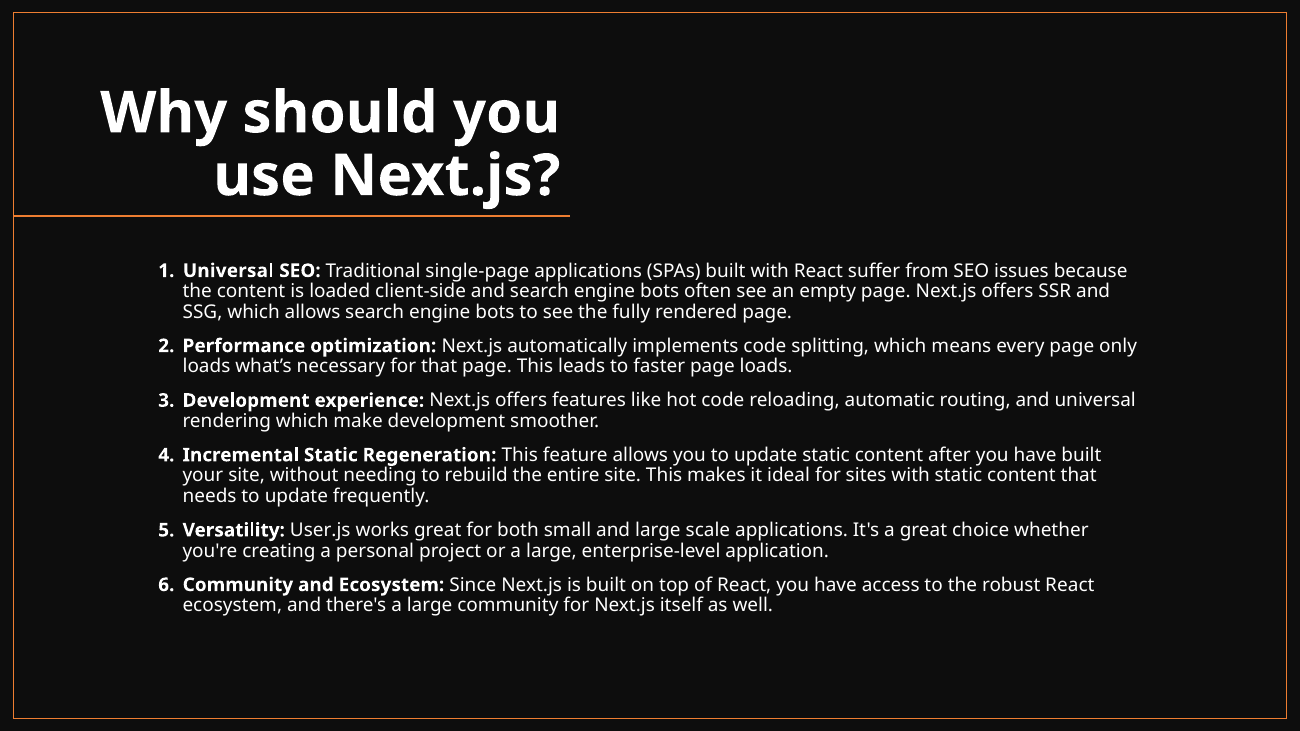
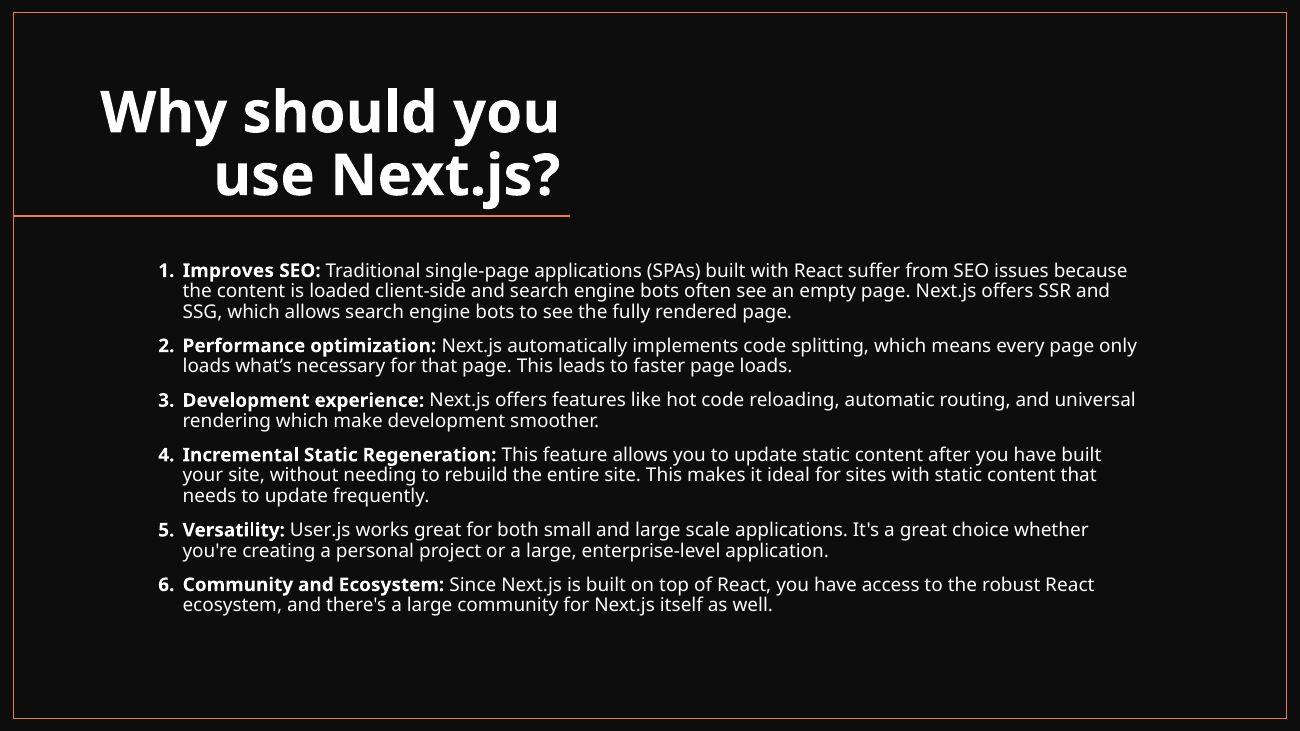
Universal: Universal -> Improves (228, 271)
